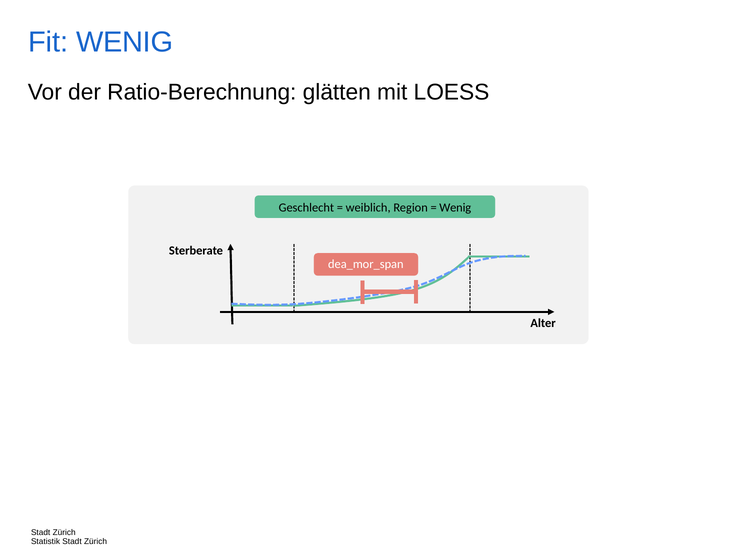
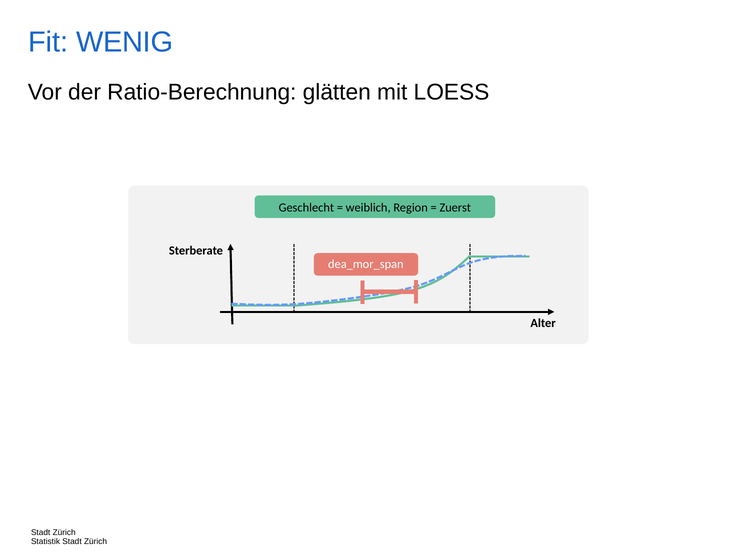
Wenig: Wenig -> Zuerst (455, 208)
